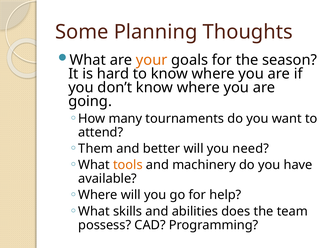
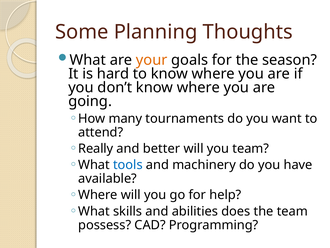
Them: Them -> Really (96, 148)
you need: need -> team (251, 148)
tools colour: orange -> blue (128, 165)
